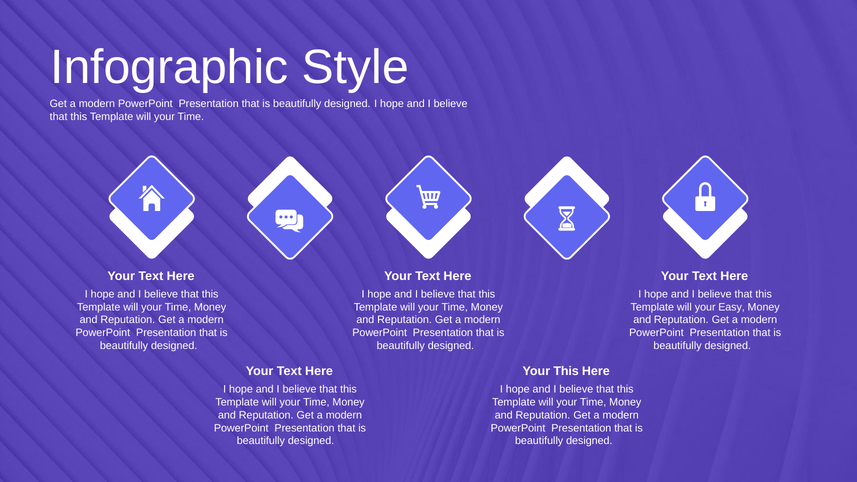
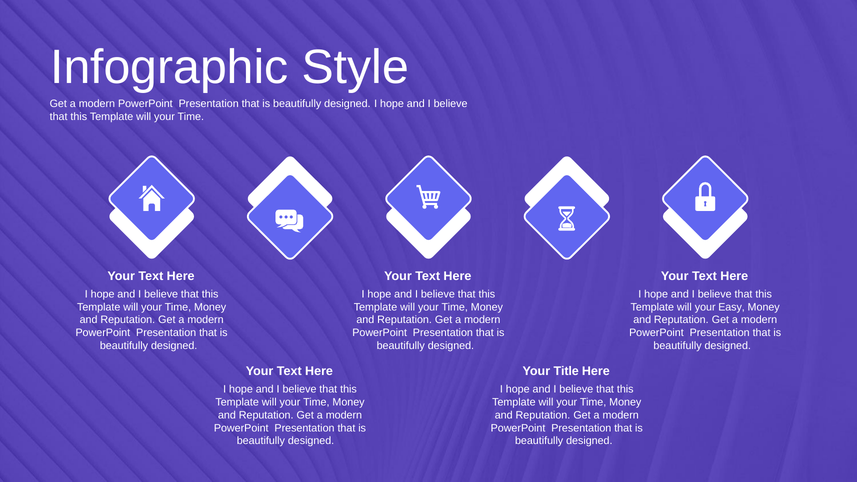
Your This: This -> Title (566, 371)
